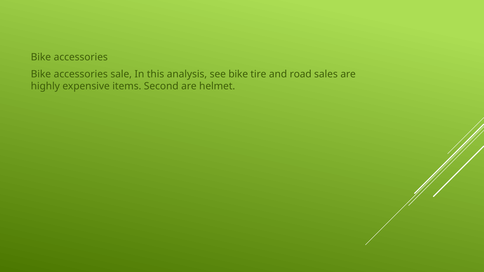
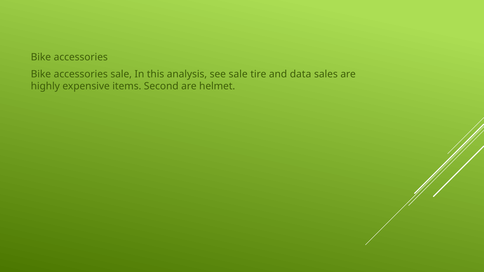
see bike: bike -> sale (238, 74)
road: road -> data (301, 74)
